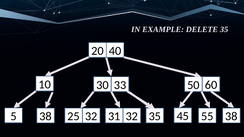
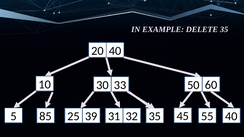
5 38: 38 -> 85 (46, 117)
25 32: 32 -> 39 (91, 117)
55 38: 38 -> 40 (231, 117)
